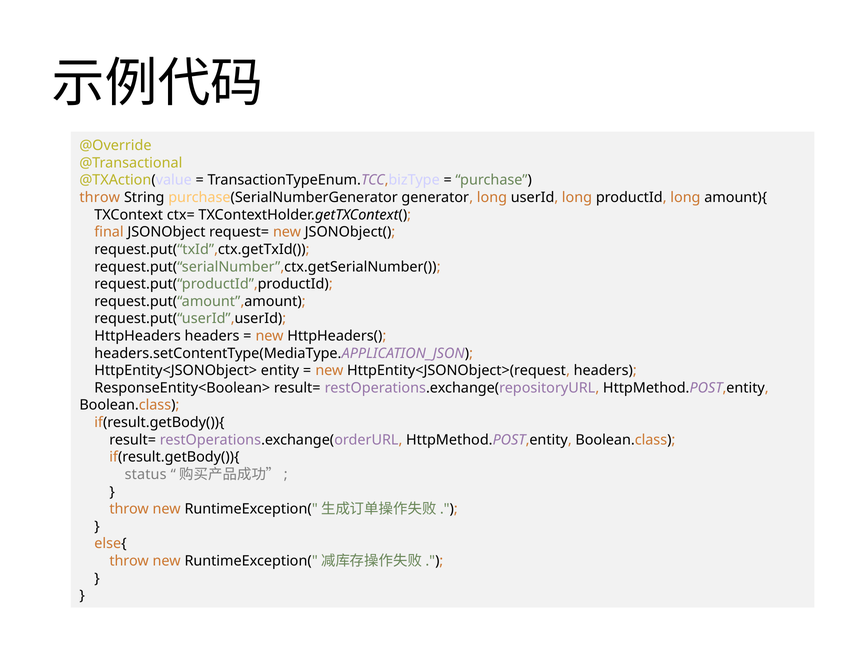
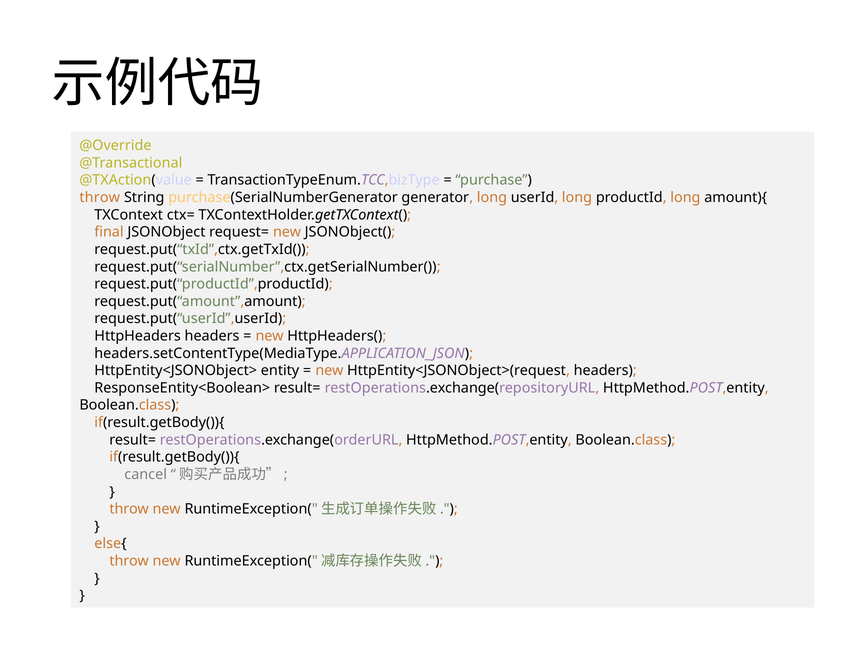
status: status -> cancel (146, 474)
